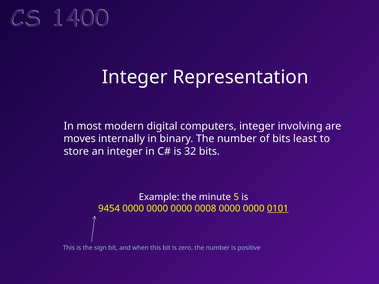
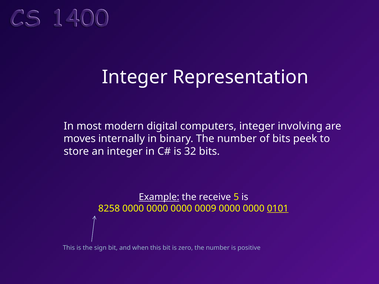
least: least -> peek (305, 139)
Example underline: none -> present (159, 197)
minute: minute -> receive (215, 197)
9454: 9454 -> 8258 (109, 209)
0008: 0008 -> 0009 (205, 209)
